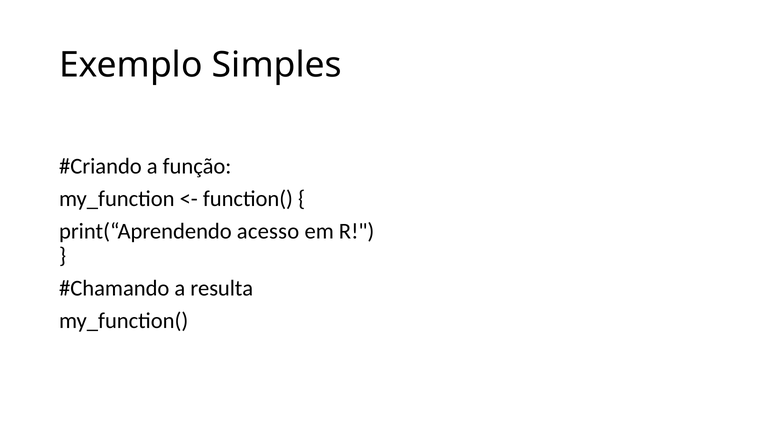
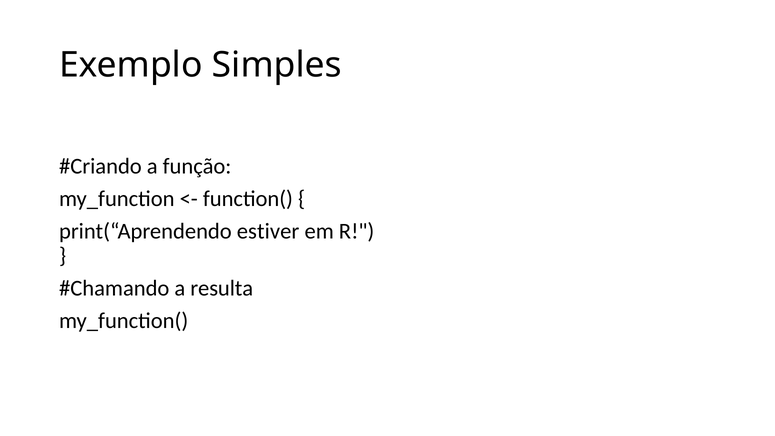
acesso: acesso -> estiver (268, 231)
